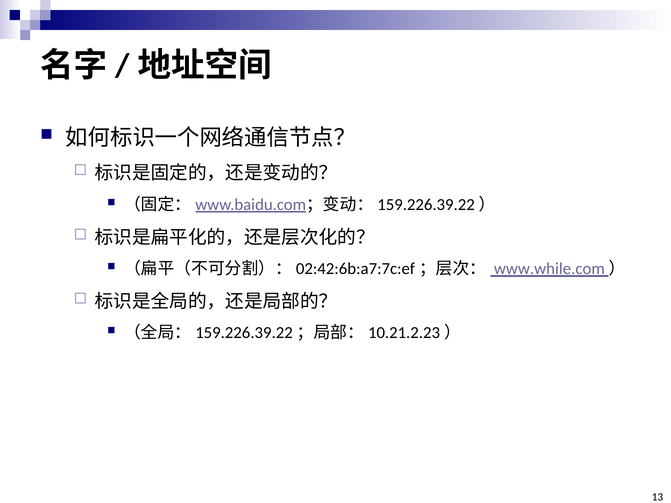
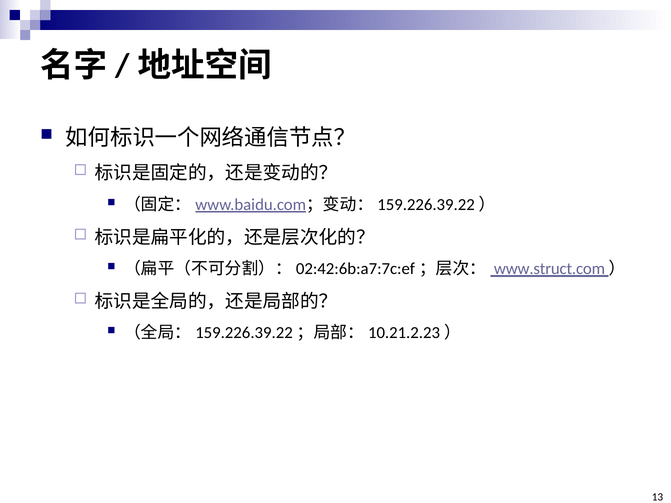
www.while.com: www.while.com -> www.struct.com (549, 269)
